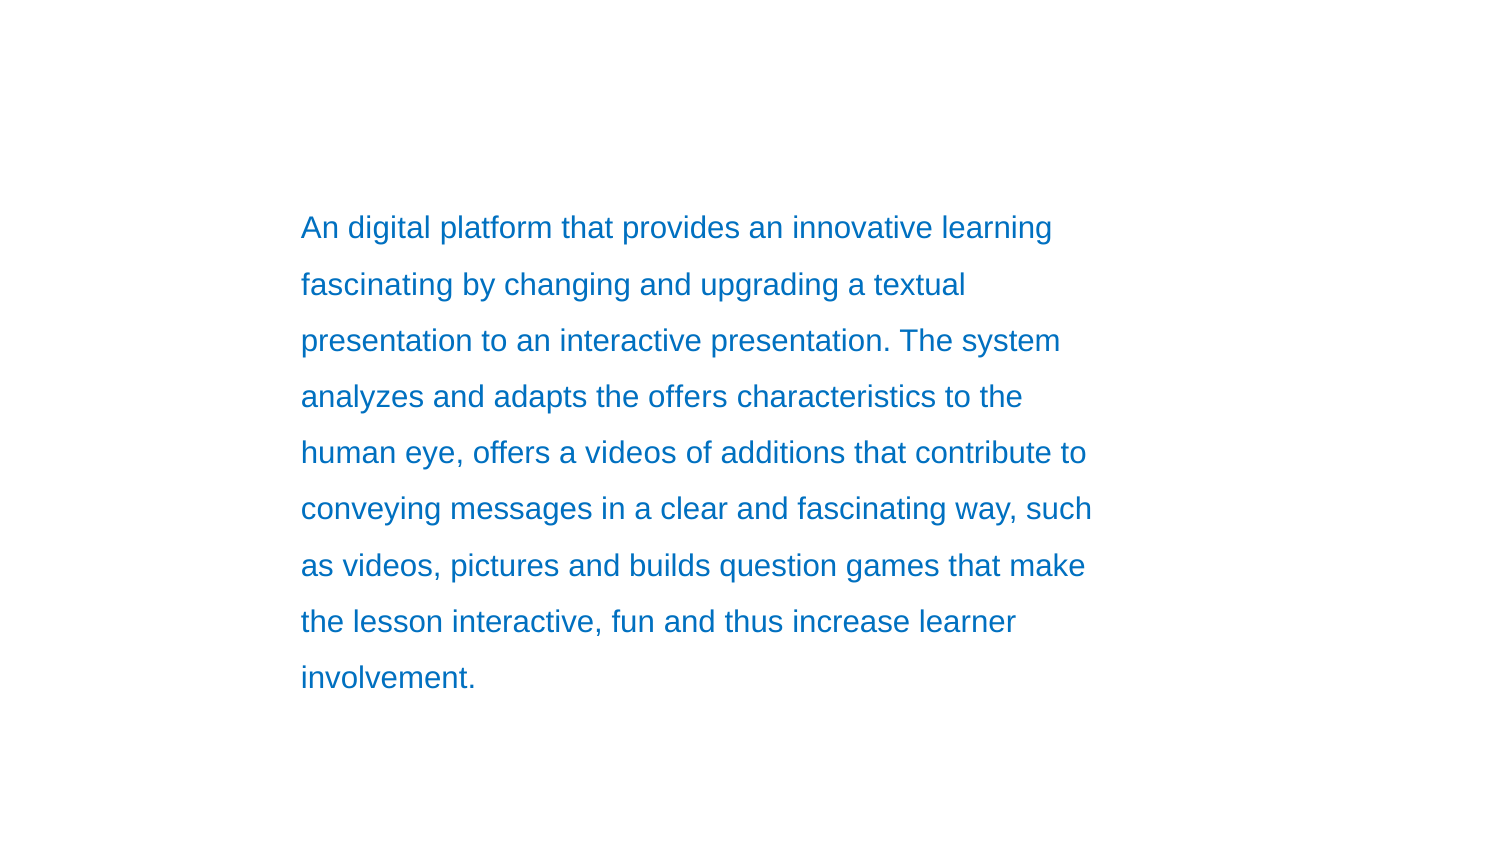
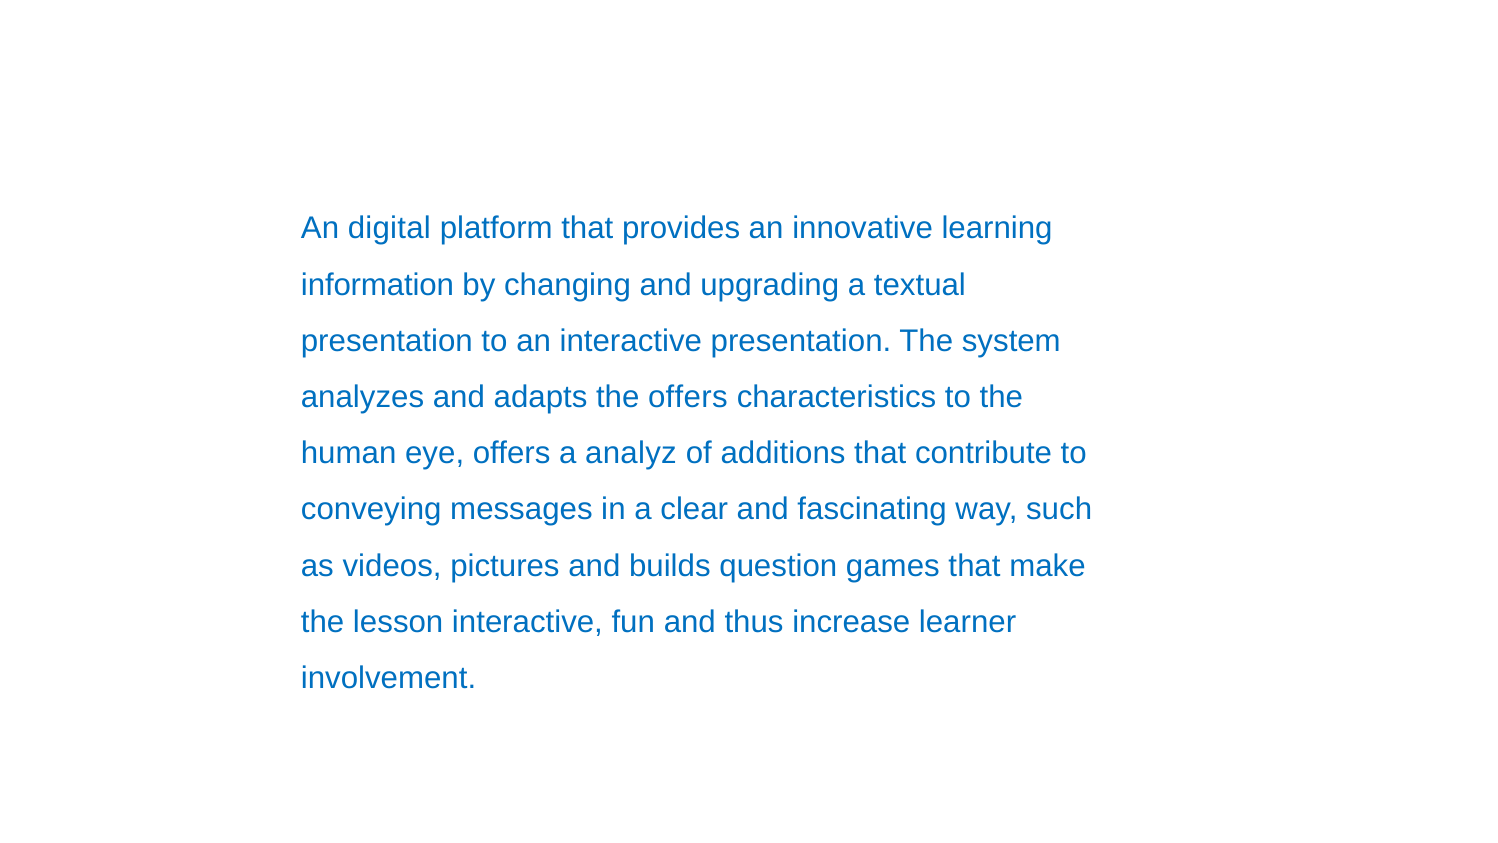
fascinating: fascinating -> information (377, 285)
a videos: videos -> analyz (631, 453)
